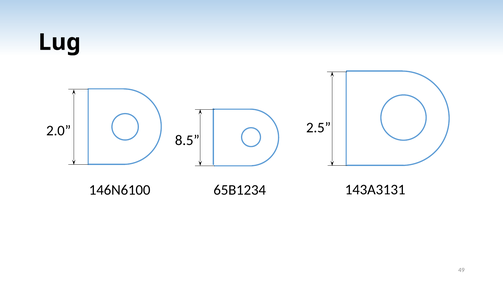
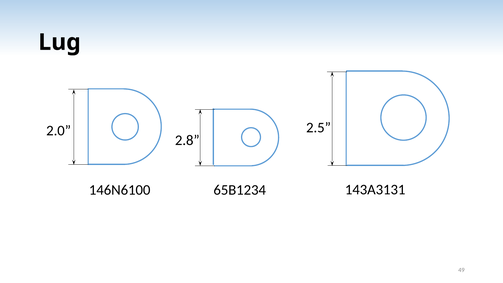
8.5: 8.5 -> 2.8 (187, 140)
